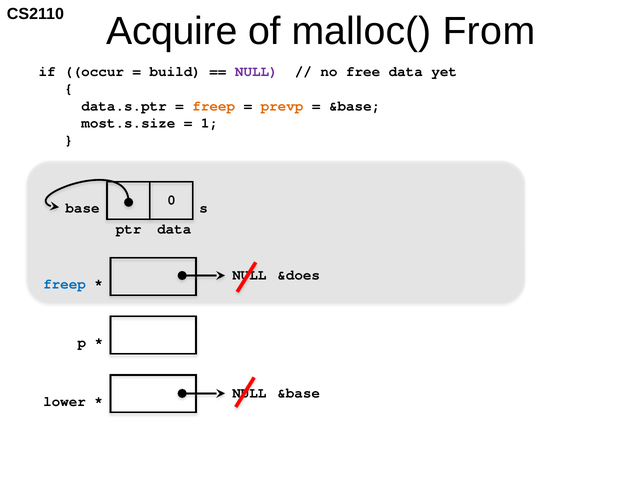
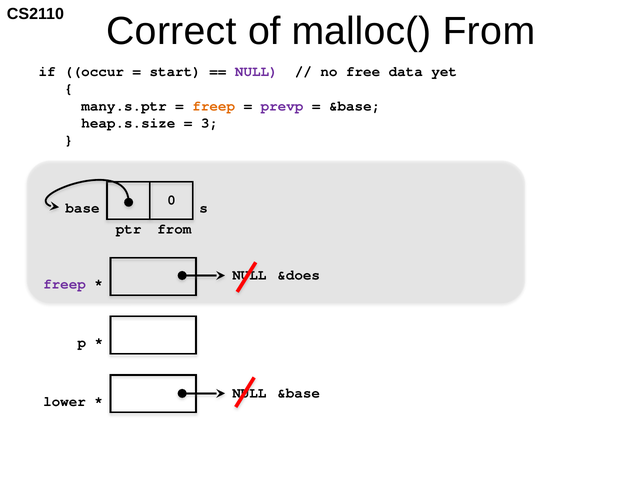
Acquire: Acquire -> Correct (172, 31)
build: build -> start (175, 72)
data.s.ptr: data.s.ptr -> many.s.ptr (124, 106)
prevp colour: orange -> purple (282, 106)
most.s.size: most.s.size -> heap.s.size (128, 123)
1: 1 -> 3 (209, 123)
ptr data: data -> from (174, 229)
freep colour: blue -> purple (65, 284)
